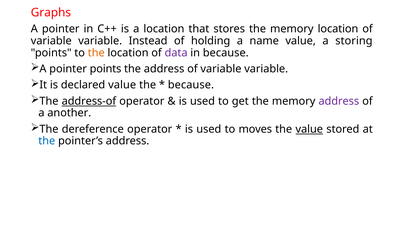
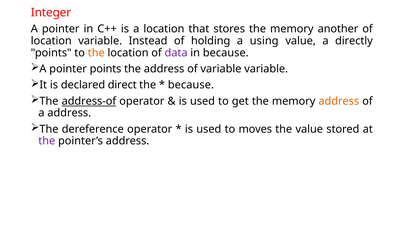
Graphs: Graphs -> Integer (51, 12)
memory location: location -> another (338, 29)
variable: variable -> location (51, 41)
name: name -> using (264, 41)
storing: storing -> directly (354, 41)
declared value: value -> direct (122, 85)
address colour: purple -> orange (339, 101)
a another: another -> address (69, 113)
value underline: present -> none (309, 129)
the colour: blue -> purple (47, 141)
